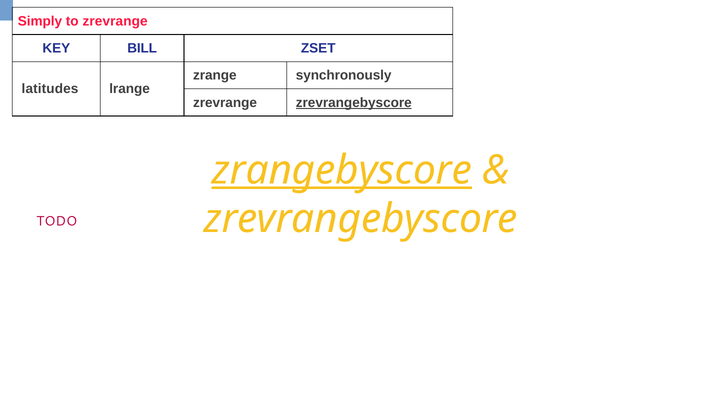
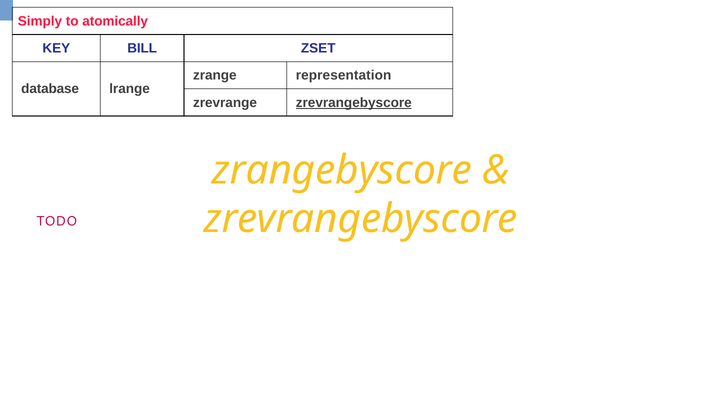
to zrevrange: zrevrange -> atomically (115, 21)
synchronously: synchronously -> representation (344, 75)
latitudes: latitudes -> database (50, 89)
zrangebyscore underline: present -> none (342, 170)
